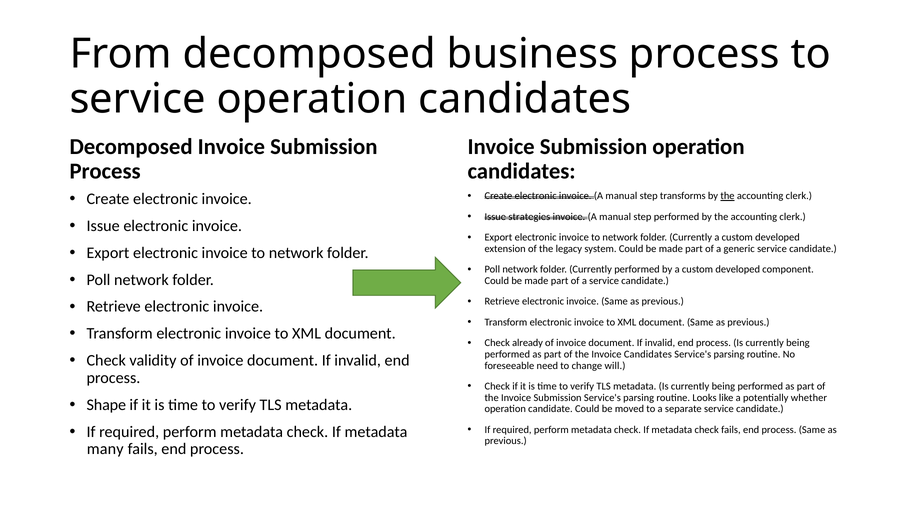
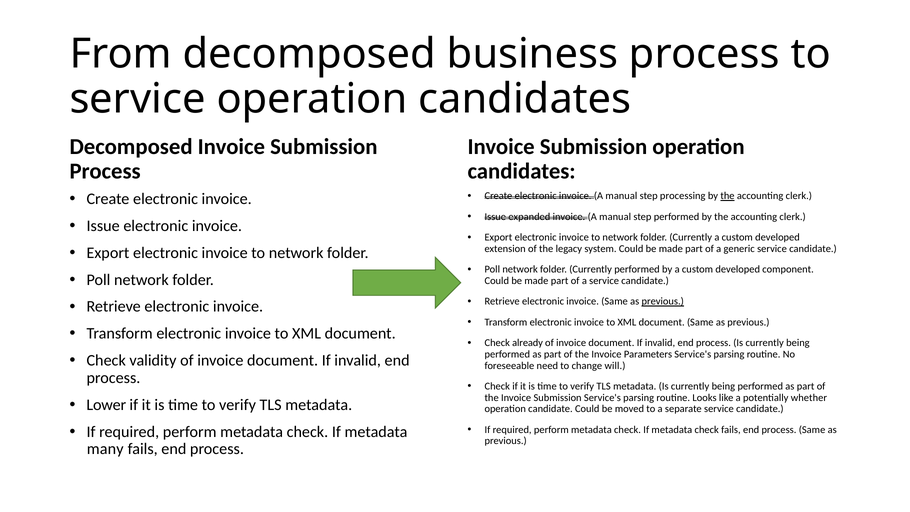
transforms: transforms -> processing (683, 196)
strategies: strategies -> expanded (529, 217)
previous underline: none -> present (663, 301)
Invoice Candidates: Candidates -> Parameters (648, 354)
Shape: Shape -> Lower (106, 405)
